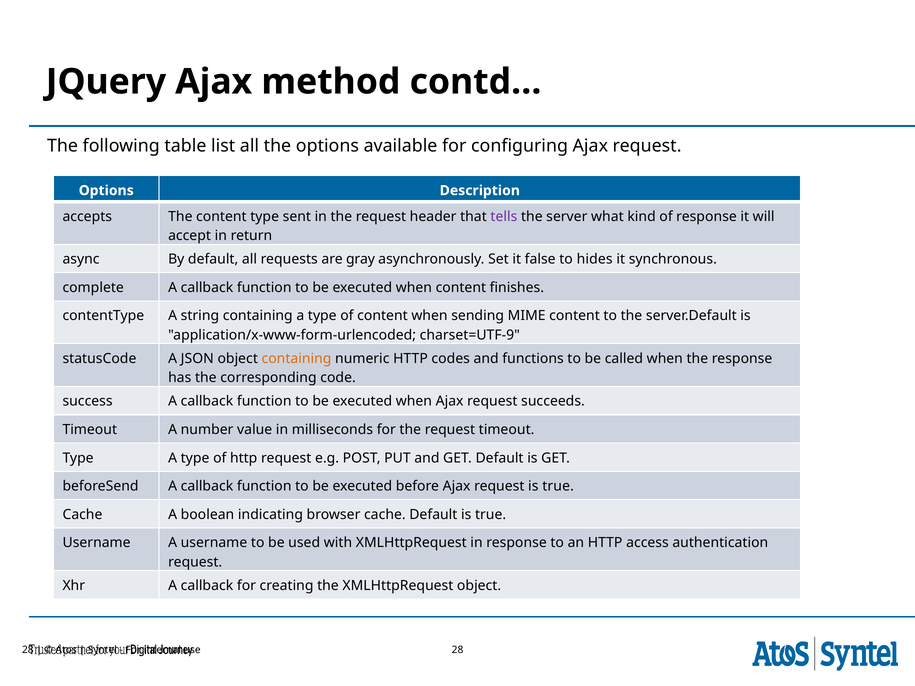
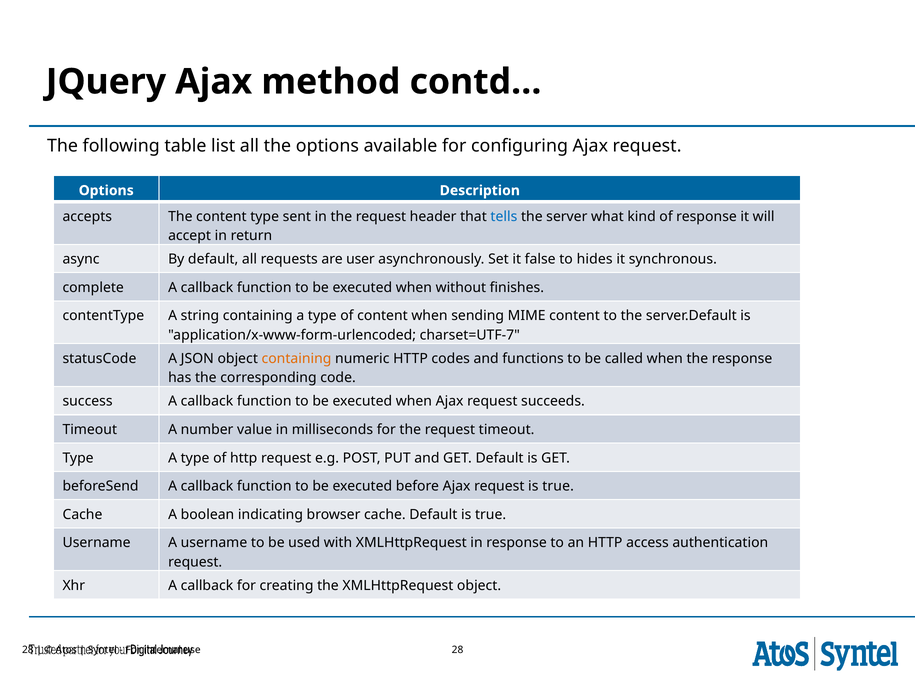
tells colour: purple -> blue (504, 217)
gray: gray -> user (360, 259)
when content: content -> without (461, 288)
charset=UTF-9: charset=UTF-9 -> charset=UTF-7 (470, 335)
